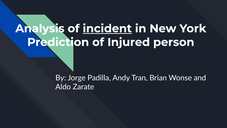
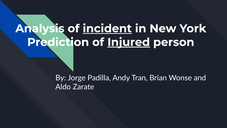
Injured underline: none -> present (129, 42)
